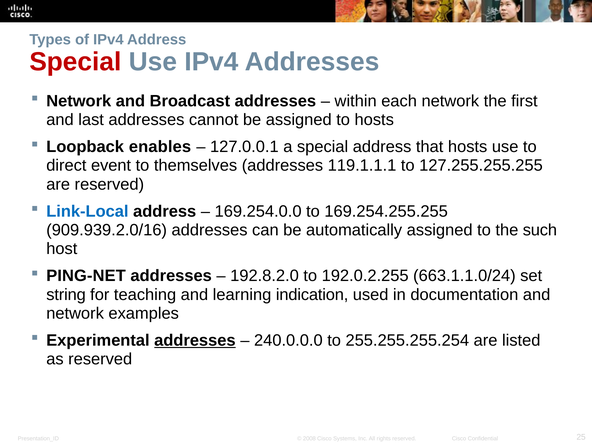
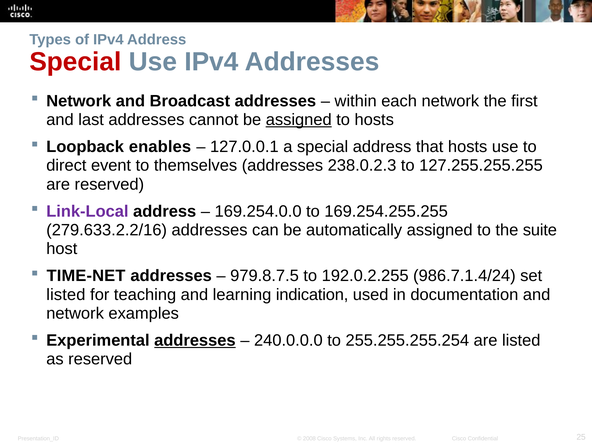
assigned underline: none -> present (299, 120)
119.1.1.1: 119.1.1.1 -> 238.0.2.3 (362, 166)
Link-Local colour: blue -> purple (87, 211)
909.939.2.0/16: 909.939.2.0/16 -> 279.633.2.2/16 (107, 230)
such: such -> suite (540, 230)
PING-NET: PING-NET -> TIME-NET (86, 276)
192.8.2.0: 192.8.2.0 -> 979.8.7.5 (265, 276)
663.1.1.0/24: 663.1.1.0/24 -> 986.7.1.4/24 (464, 276)
string: string -> listed (66, 295)
